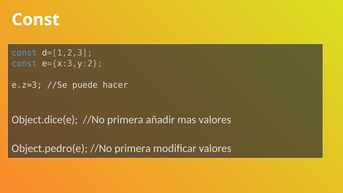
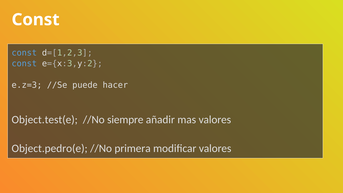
Object.dice(e: Object.dice(e -> Object.test(e (45, 120)
primera: primera -> siempre (125, 120)
